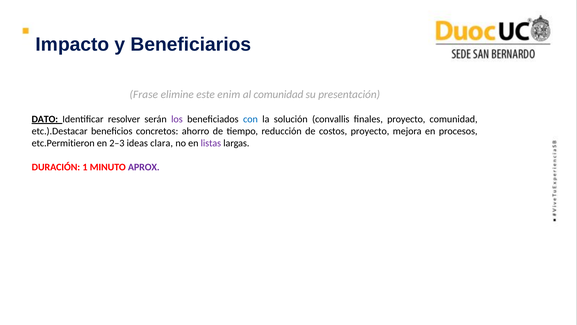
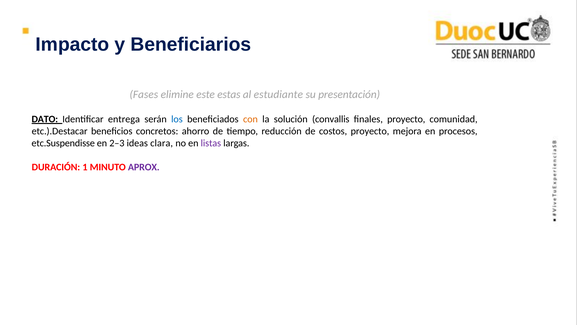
Frase: Frase -> Fases (144, 94)
enim: enim -> estas (229, 94)
al comunidad: comunidad -> estudiante (278, 94)
resolver: resolver -> entrega (124, 119)
los colour: purple -> blue (177, 119)
con colour: blue -> orange (250, 119)
etc.Permitieron: etc.Permitieron -> etc.Suspendisse (63, 143)
